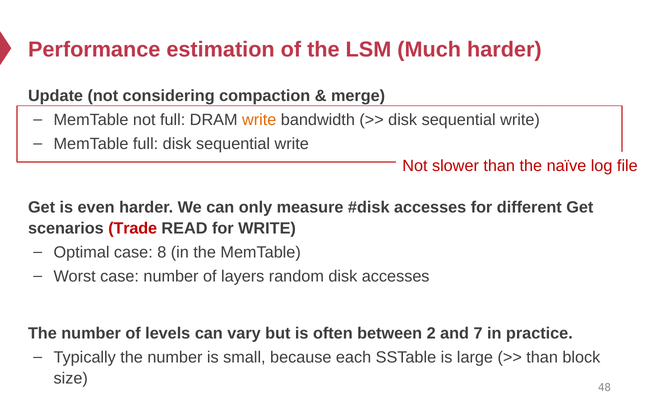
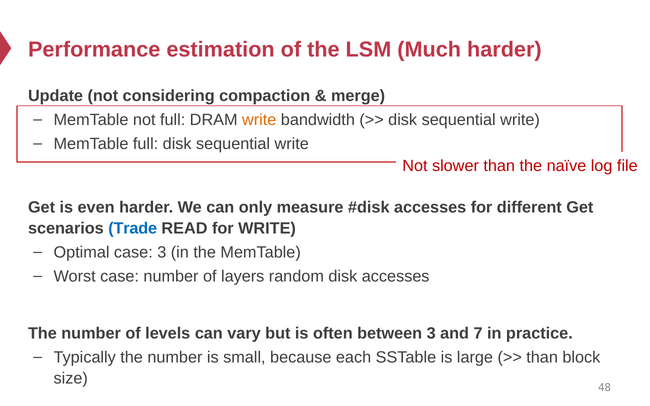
Trade colour: red -> blue (133, 229)
case 8: 8 -> 3 (162, 253)
between 2: 2 -> 3 (431, 334)
